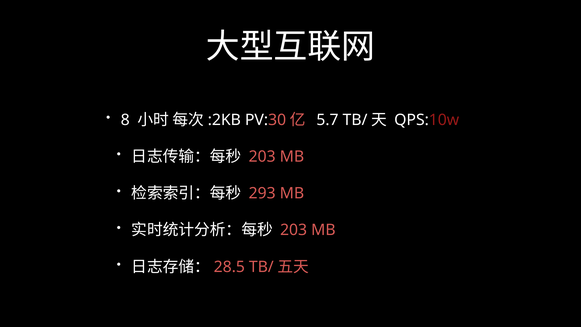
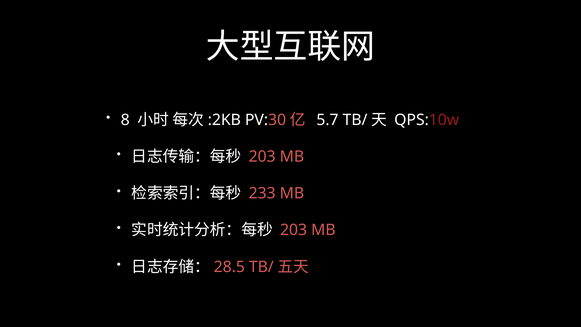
293: 293 -> 233 (262, 193)
